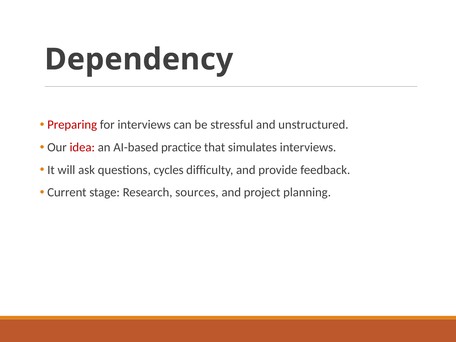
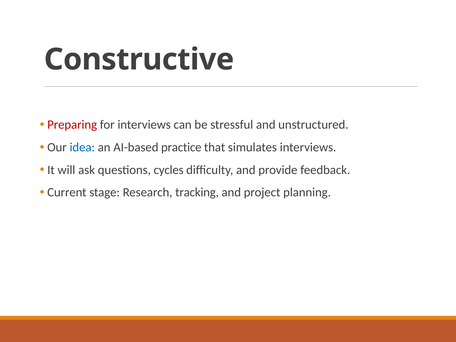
Dependency: Dependency -> Constructive (139, 59)
idea colour: red -> blue (82, 147)
sources: sources -> tracking (197, 192)
